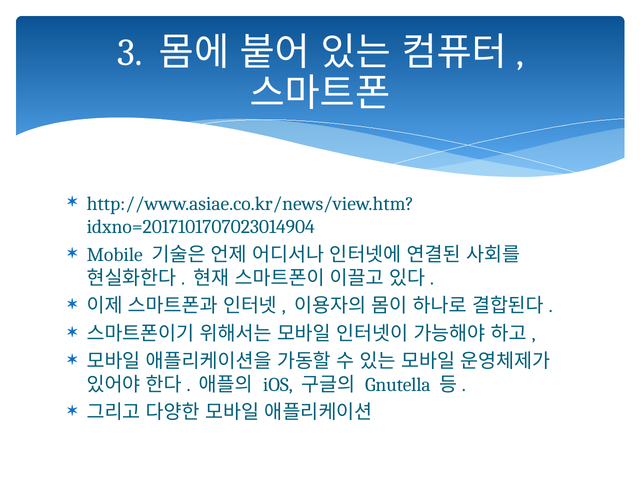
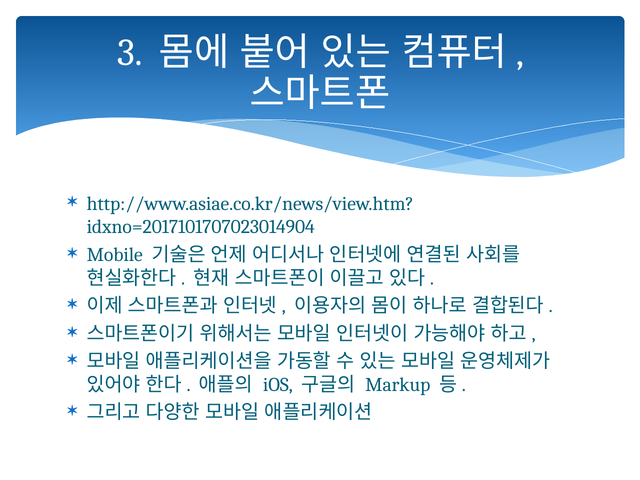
Gnutella: Gnutella -> Markup (398, 385)
